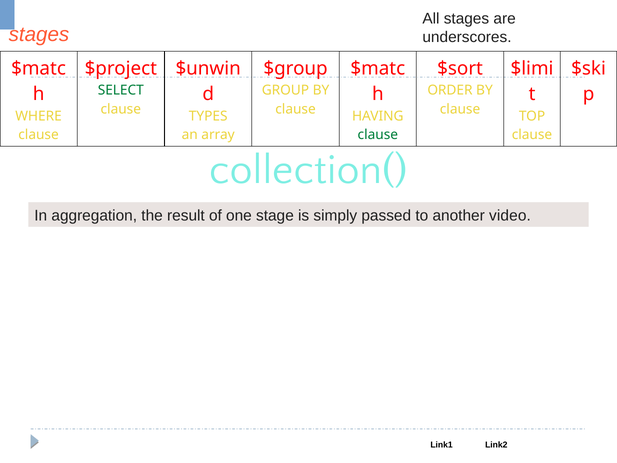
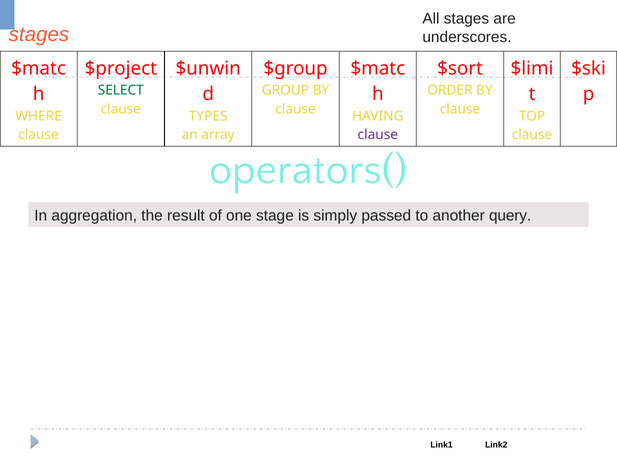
clause colour: green -> purple (378, 135)
collection(: collection( -> operators( (308, 169)
video: video -> query (510, 215)
